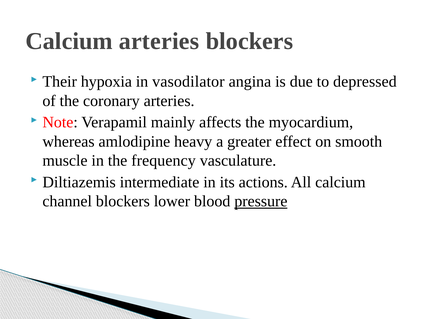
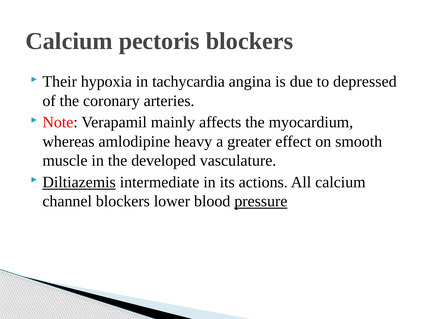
Calcium arteries: arteries -> pectoris (159, 41)
vasodilator: vasodilator -> tachycardia (189, 82)
frequency: frequency -> developed (164, 161)
Diltiazemis underline: none -> present (79, 182)
